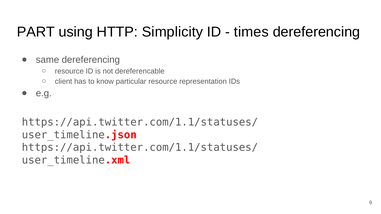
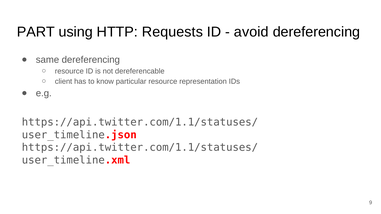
Simplicity: Simplicity -> Requests (172, 32)
times: times -> avoid (251, 32)
